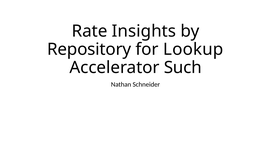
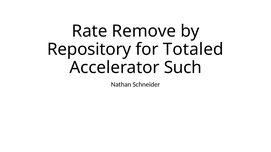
Insights: Insights -> Remove (144, 31)
Lookup: Lookup -> Totaled (193, 49)
